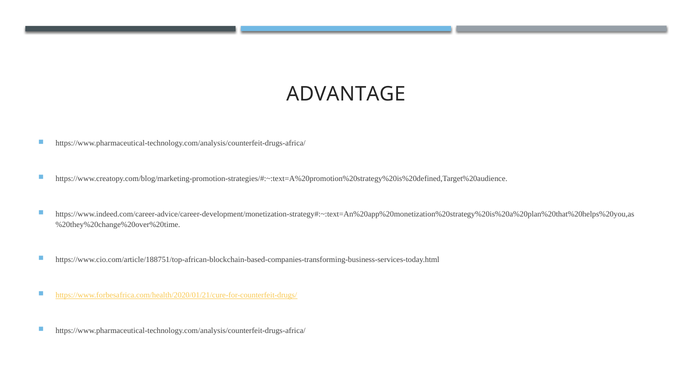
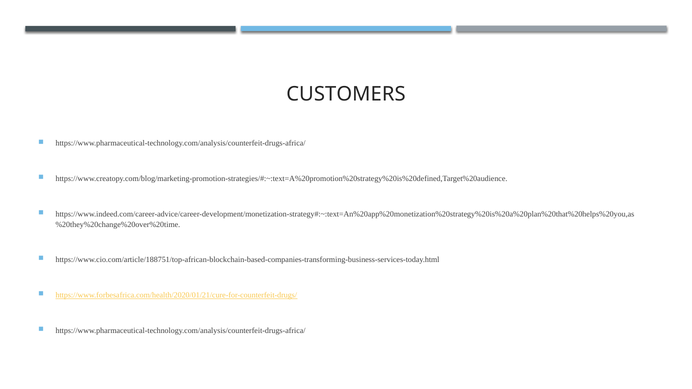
ADVANTAGE: ADVANTAGE -> CUSTOMERS (346, 94)
